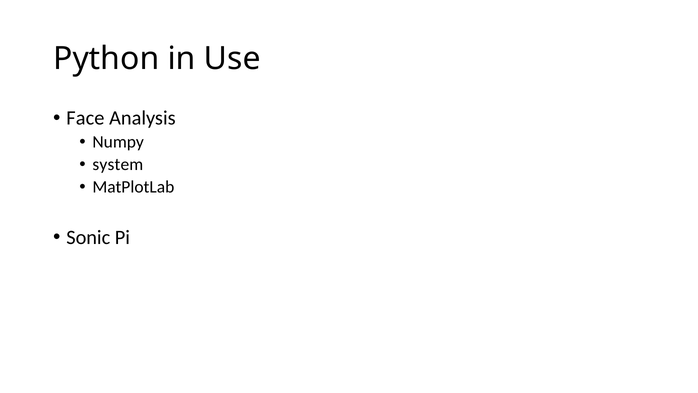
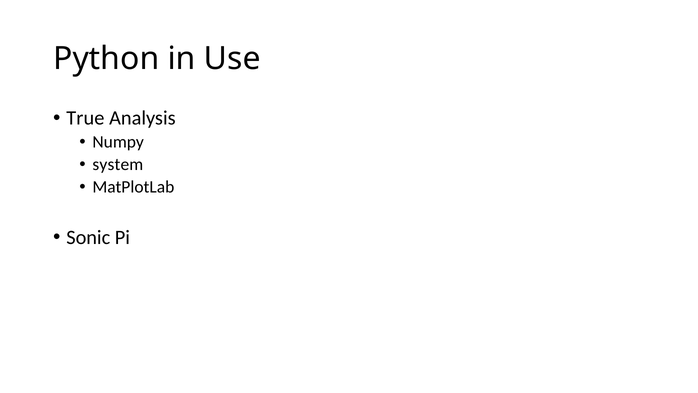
Face: Face -> True (85, 118)
